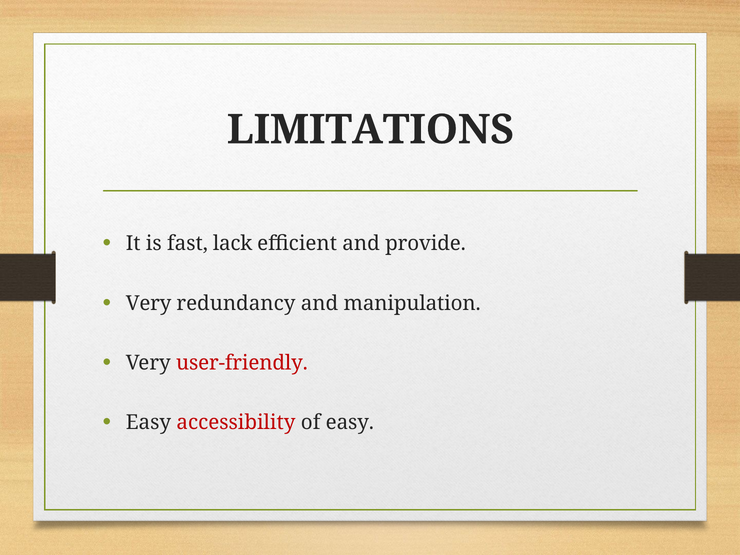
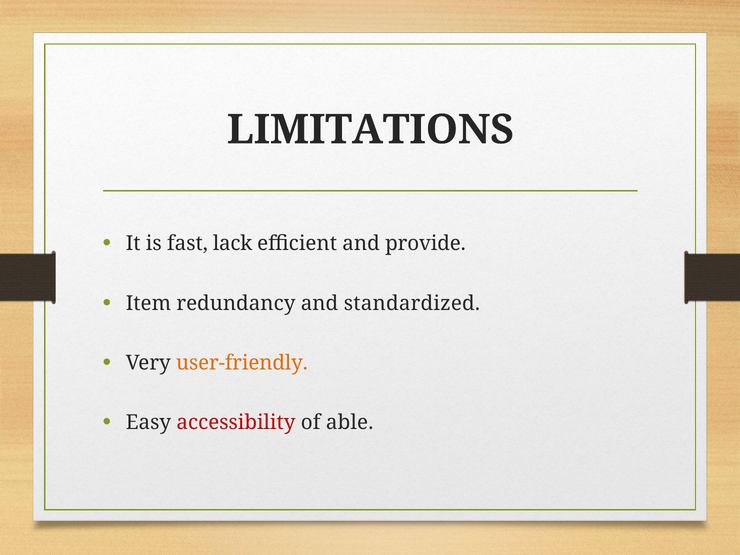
Very: Very -> Item (148, 303)
manipulation: manipulation -> standardized (412, 303)
user-friendly colour: red -> orange (242, 363)
of easy: easy -> able (350, 423)
